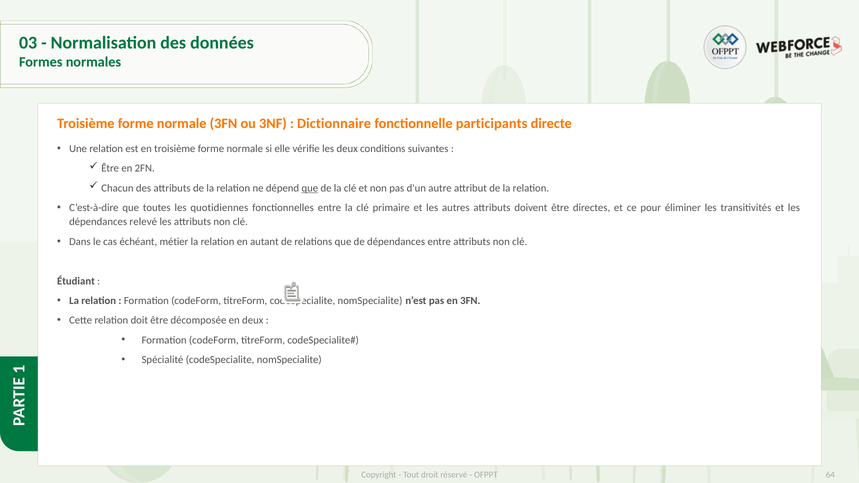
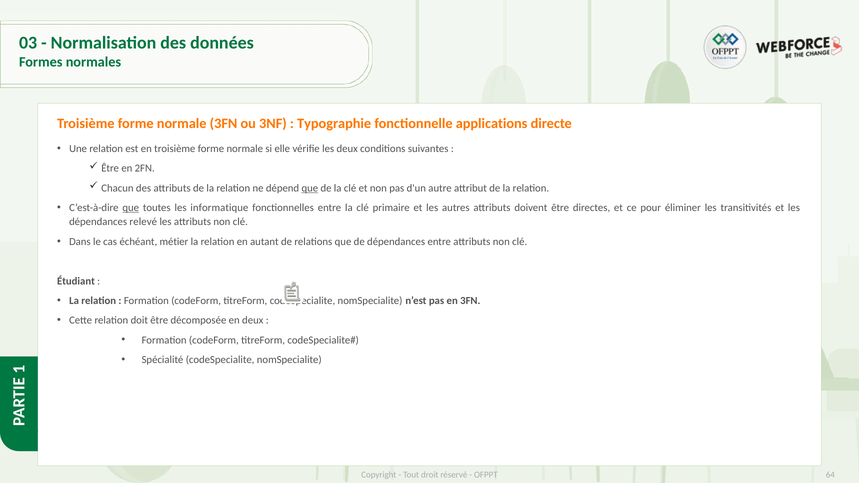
Dictionnaire: Dictionnaire -> Typographie (334, 124)
participants: participants -> applications (492, 124)
que underline: none -> present (131, 208)
quotidiennes: quotidiennes -> informatique (219, 208)
